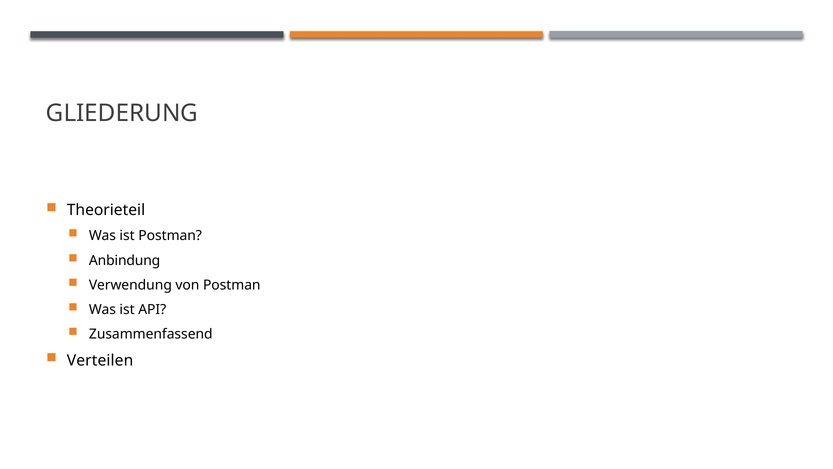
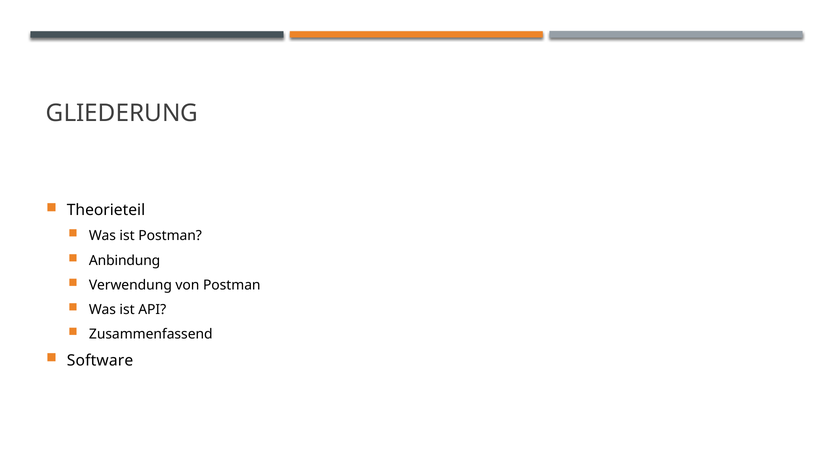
Verteilen: Verteilen -> Software (100, 360)
